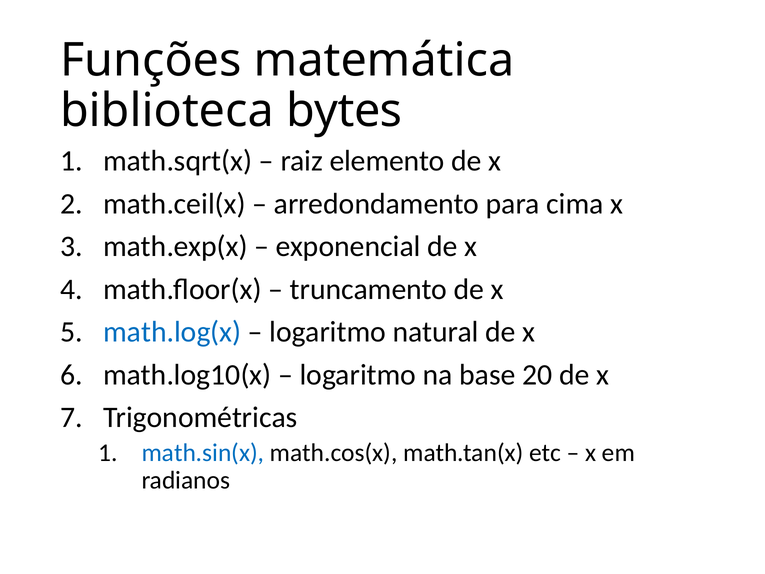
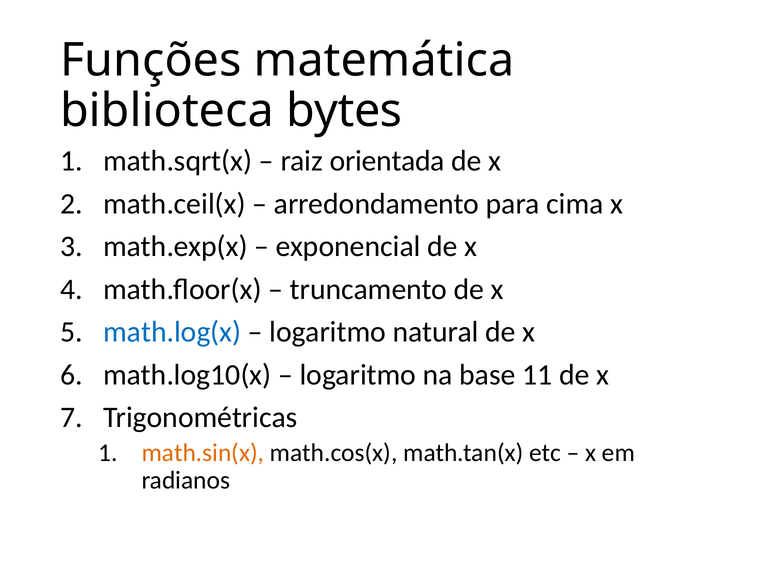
elemento: elemento -> orientada (387, 161)
20: 20 -> 11 (537, 375)
math.sin(x colour: blue -> orange (203, 453)
